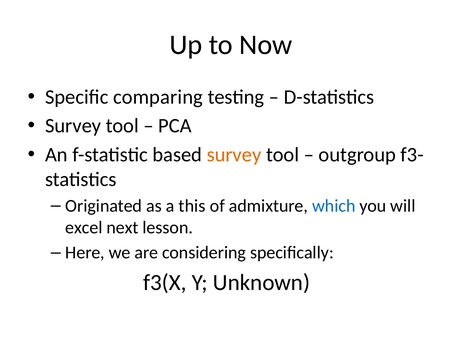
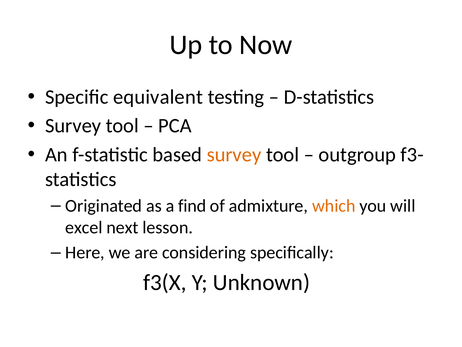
comparing: comparing -> equivalent (158, 97)
this: this -> find (192, 206)
which colour: blue -> orange (334, 206)
